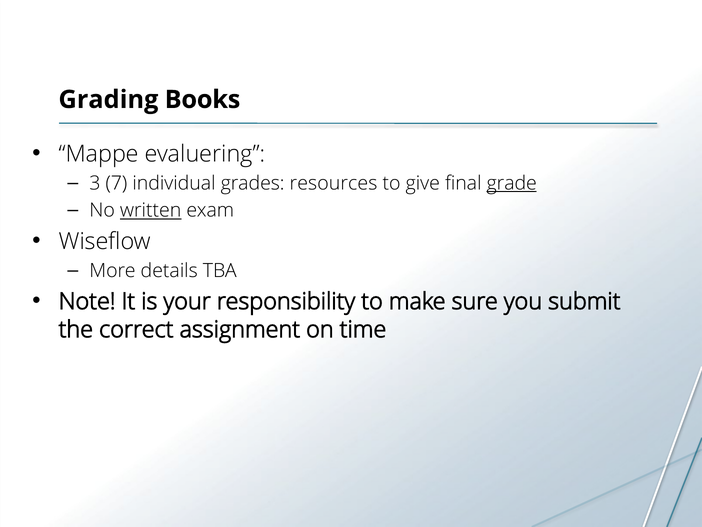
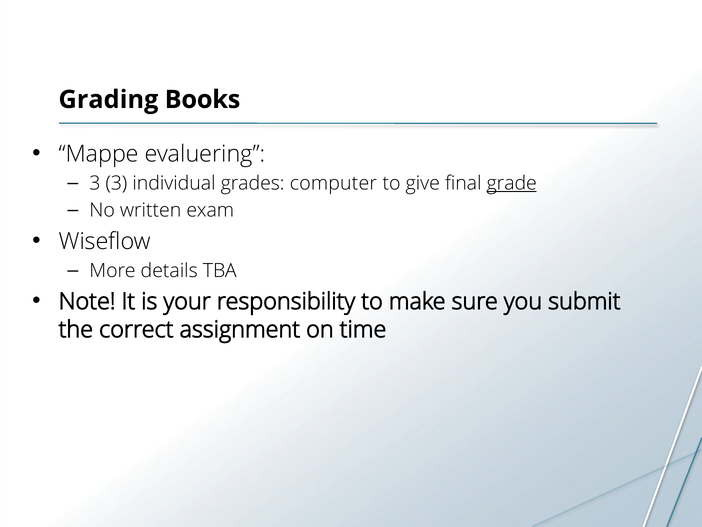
3 7: 7 -> 3 (116, 183)
resources: resources -> computer (333, 183)
written underline: present -> none (151, 210)
